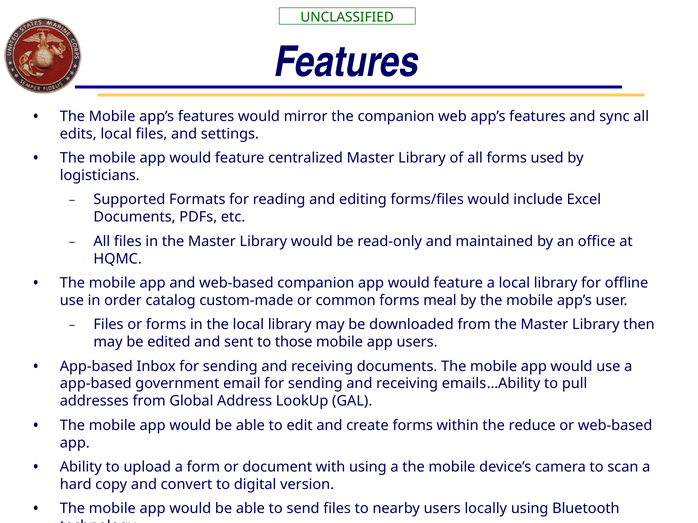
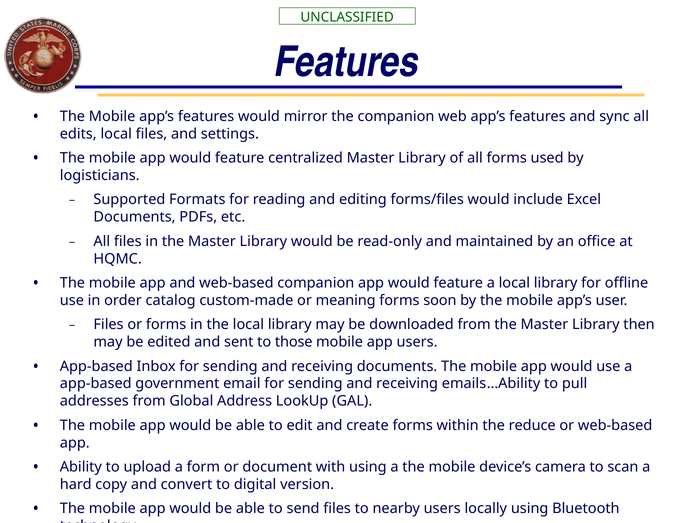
common: common -> meaning (346, 301)
meal: meal -> soon (440, 301)
